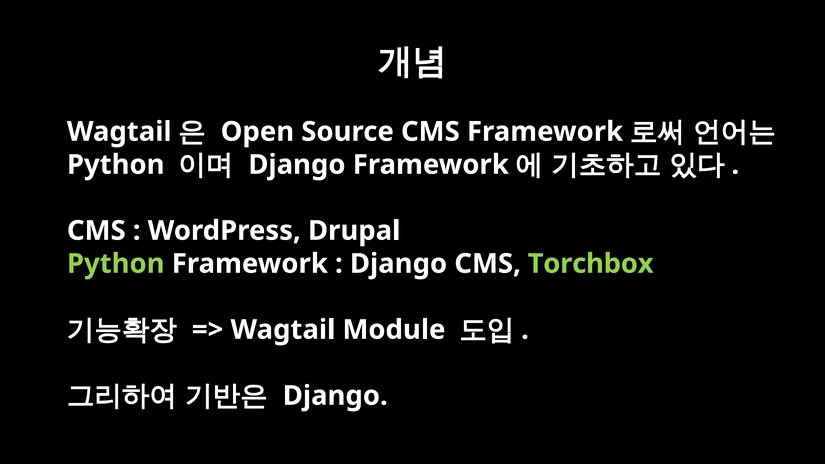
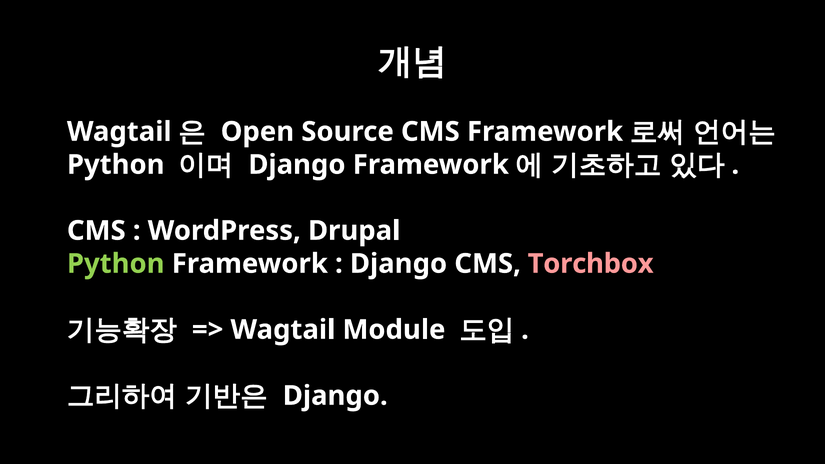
Torchbox colour: light green -> pink (591, 264)
